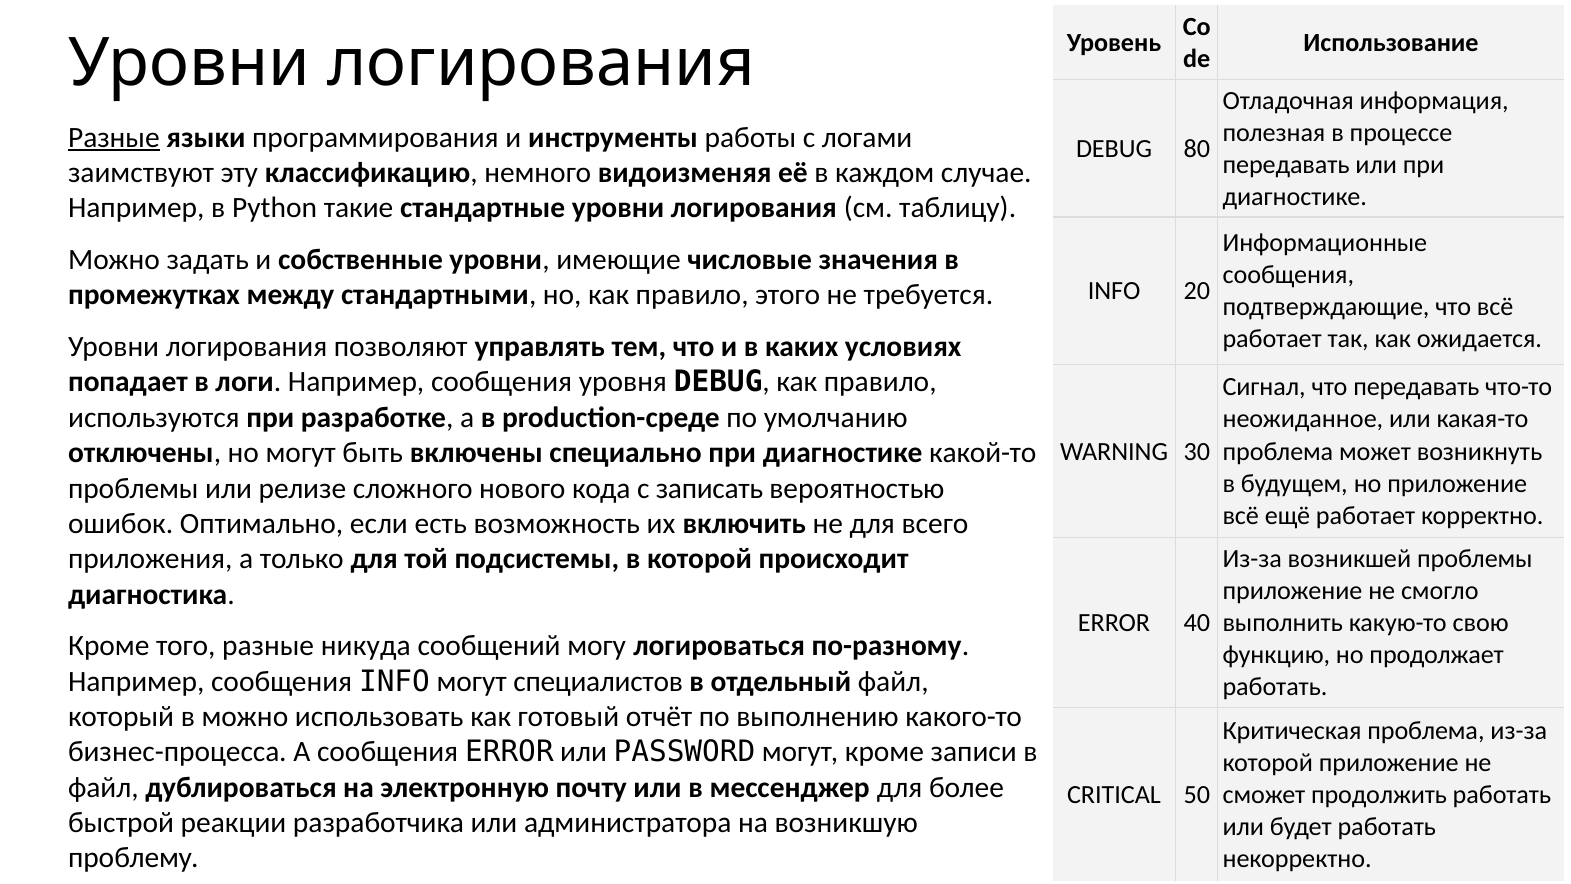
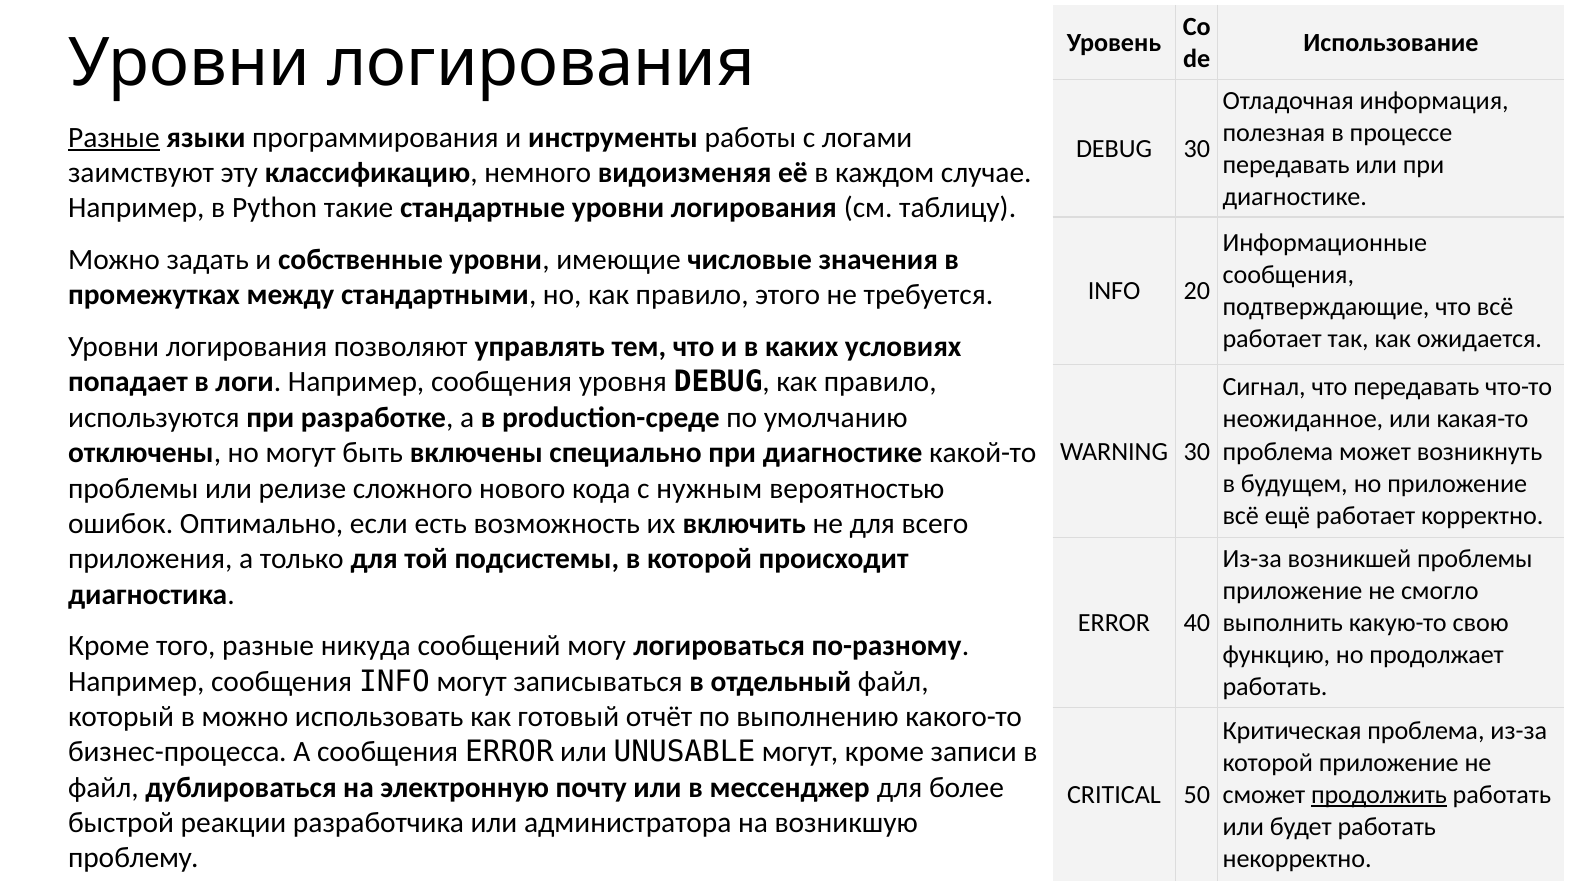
DEBUG 80: 80 -> 30 (1197, 149)
записать: записать -> нужным (709, 488)
специалистов: специалистов -> записываться (598, 681)
PASSWORD: PASSWORD -> UNUSABLE (684, 752)
продолжить underline: none -> present (1379, 794)
